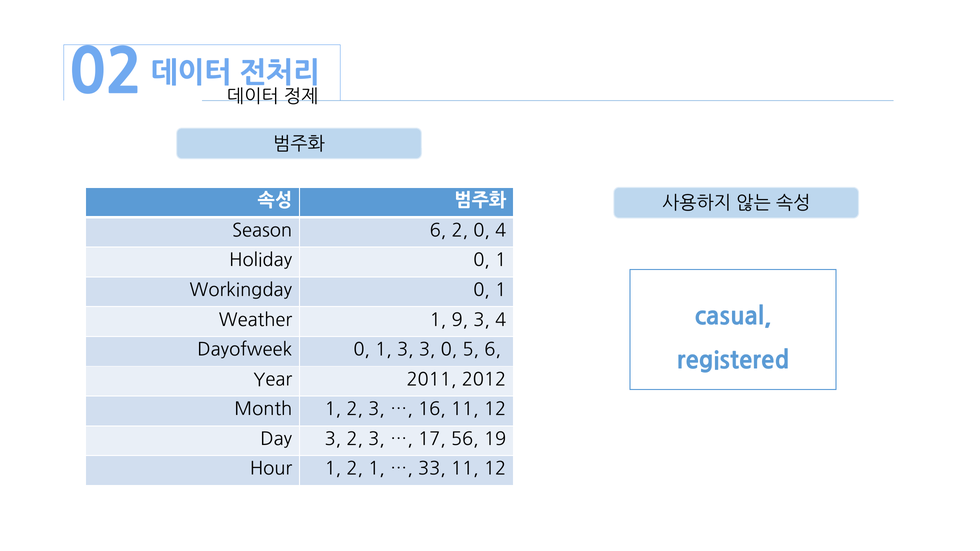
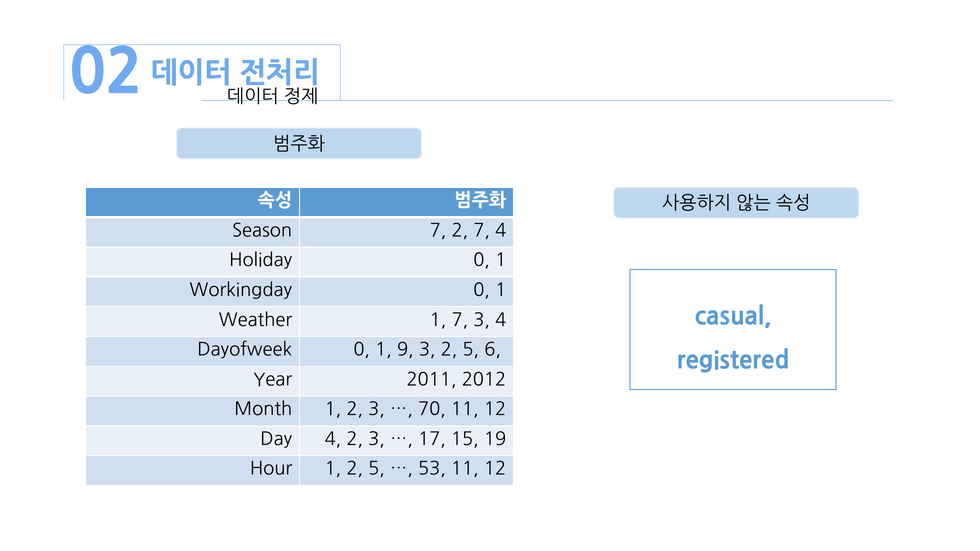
Season 6: 6 -> 7 (438, 231)
2 0: 0 -> 7 (482, 231)
1 9: 9 -> 7 (460, 320)
1 3: 3 -> 9 (405, 350)
3 0: 0 -> 2 (449, 350)
16: 16 -> 70 (432, 410)
Day 3: 3 -> 4 (333, 439)
56: 56 -> 15 (465, 439)
1 2 1: 1 -> 5 (377, 469)
33: 33 -> 53 (432, 469)
